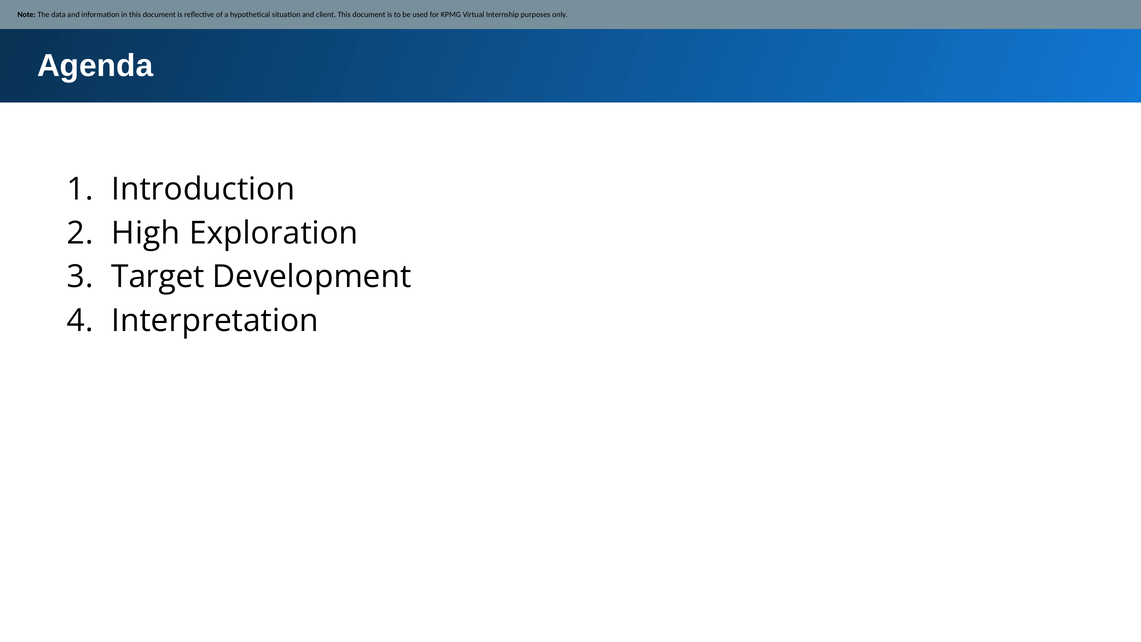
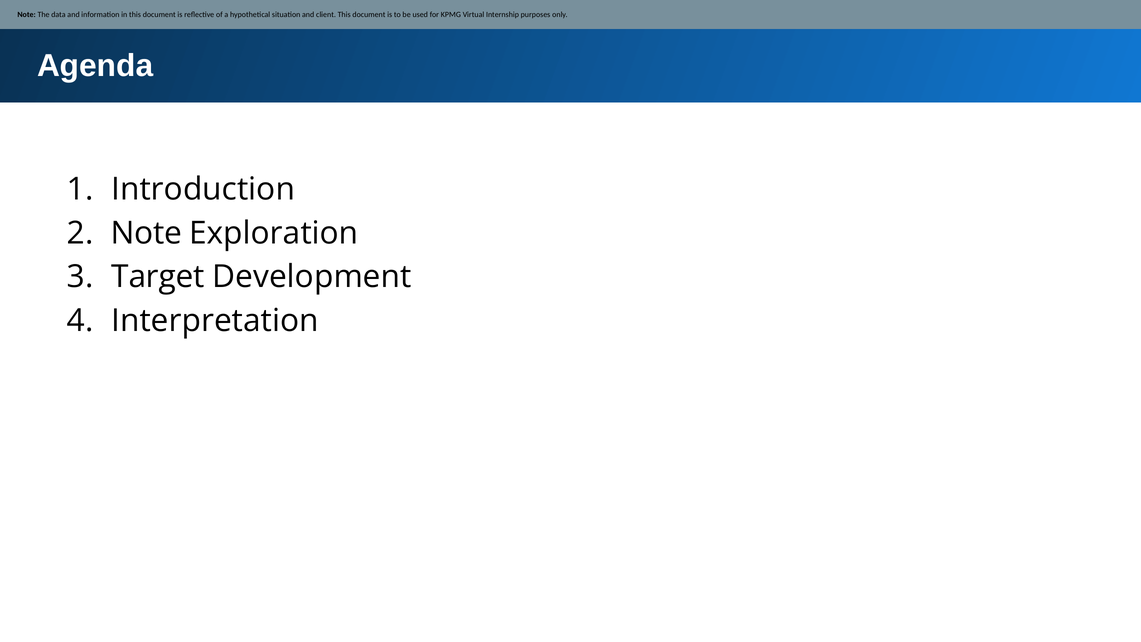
High: High -> Note (146, 233)
